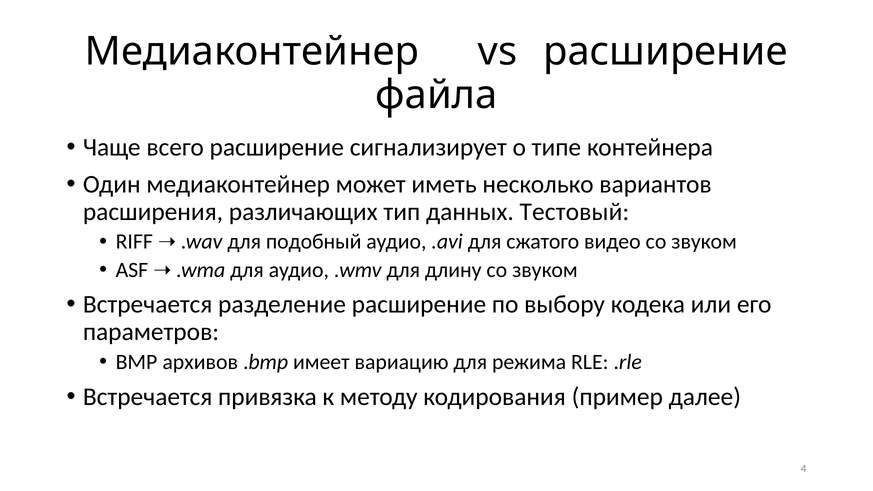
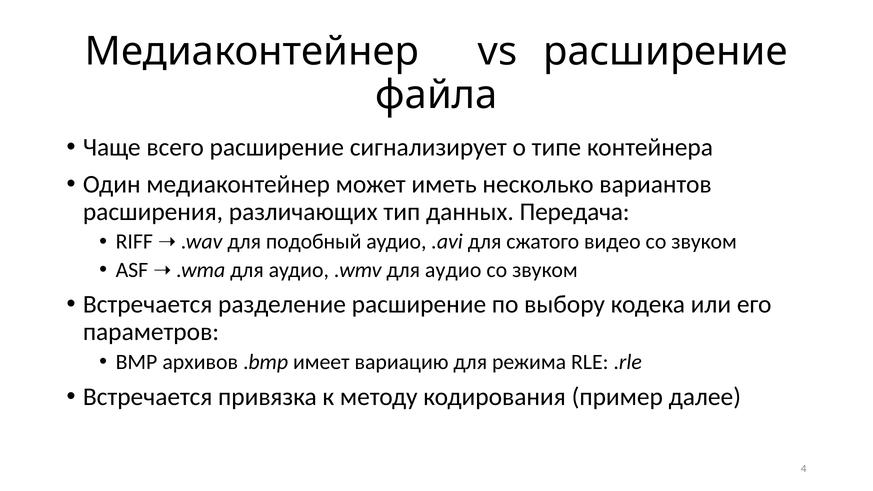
Тестовый: Тестовый -> Передача (575, 212)
.wmv для длину: длину -> аудио (453, 270)
